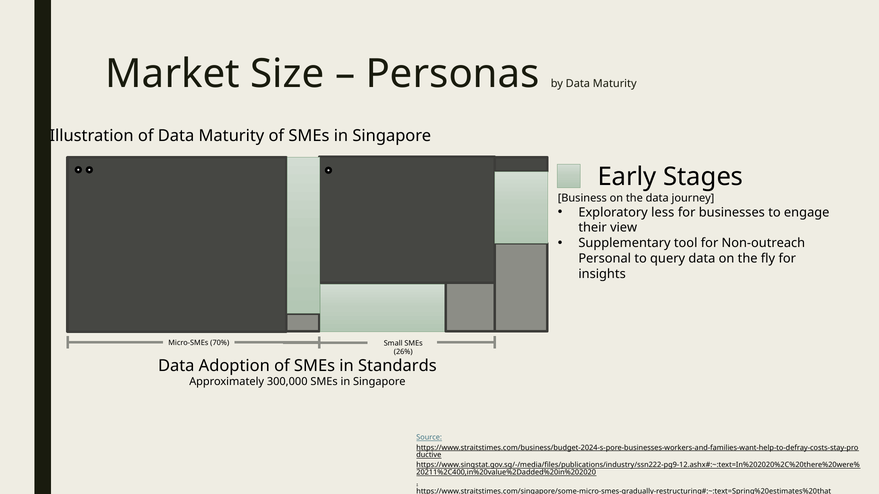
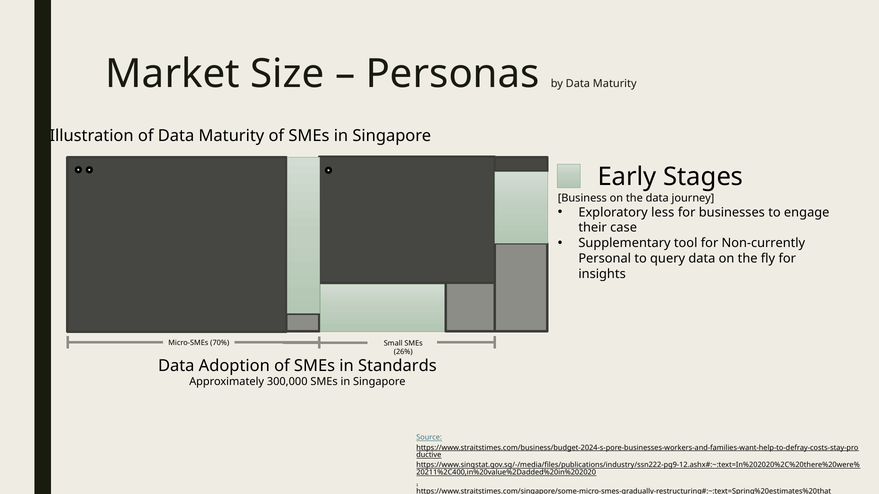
view: view -> case (624, 228)
Non-outreach: Non-outreach -> Non-currently (763, 243)
